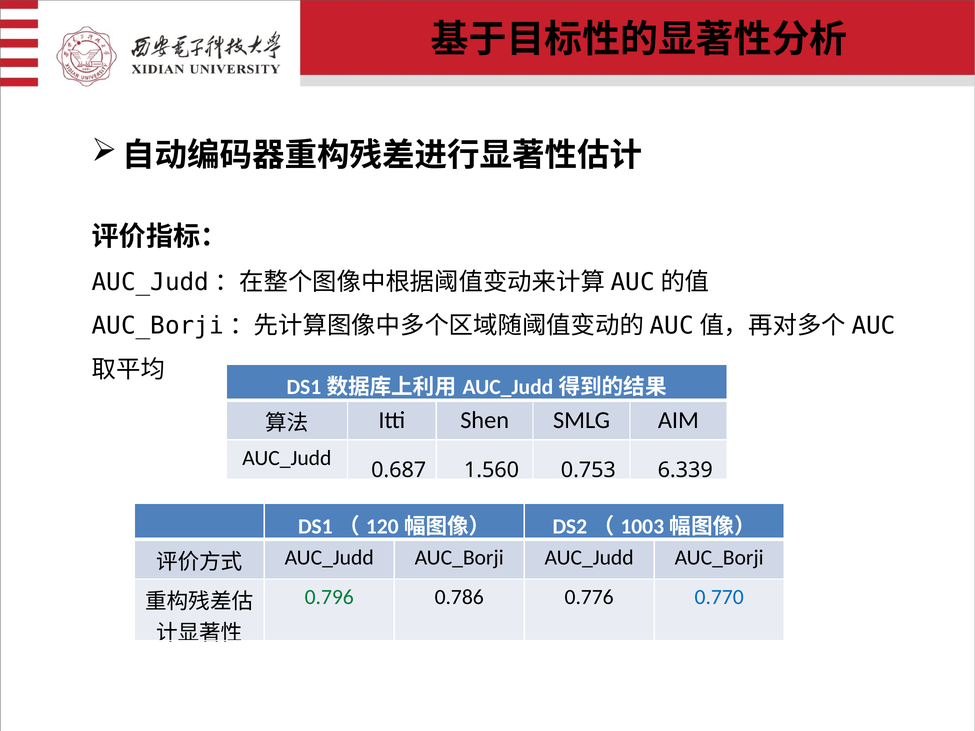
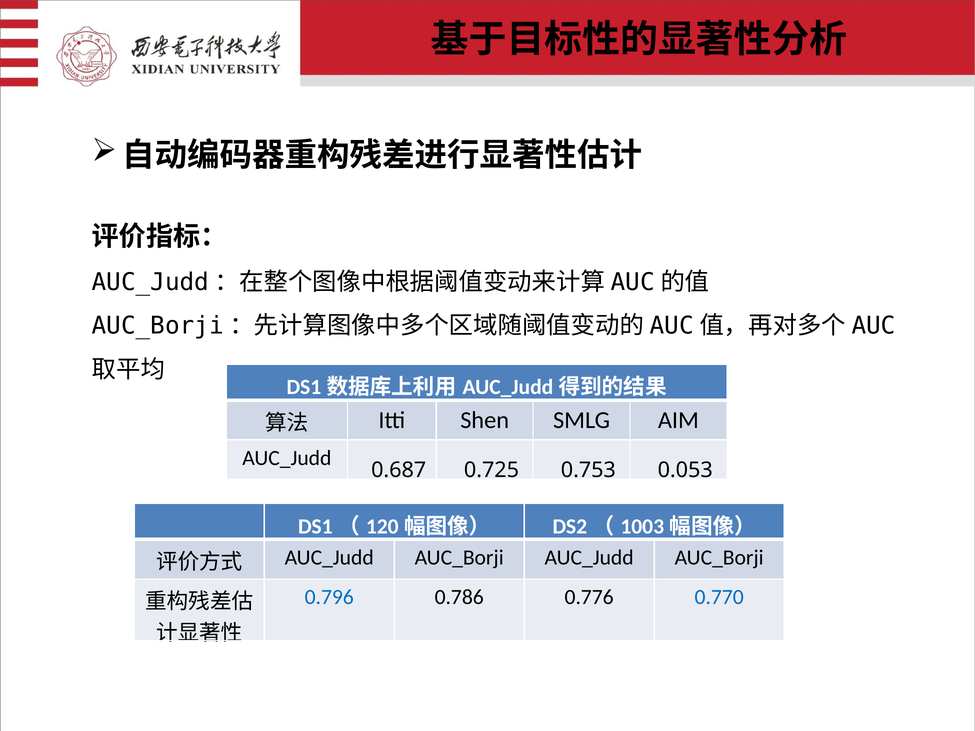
1.560: 1.560 -> 0.725 (492, 470)
6.339: 6.339 -> 0.053 (685, 470)
0.796 colour: green -> blue (329, 598)
